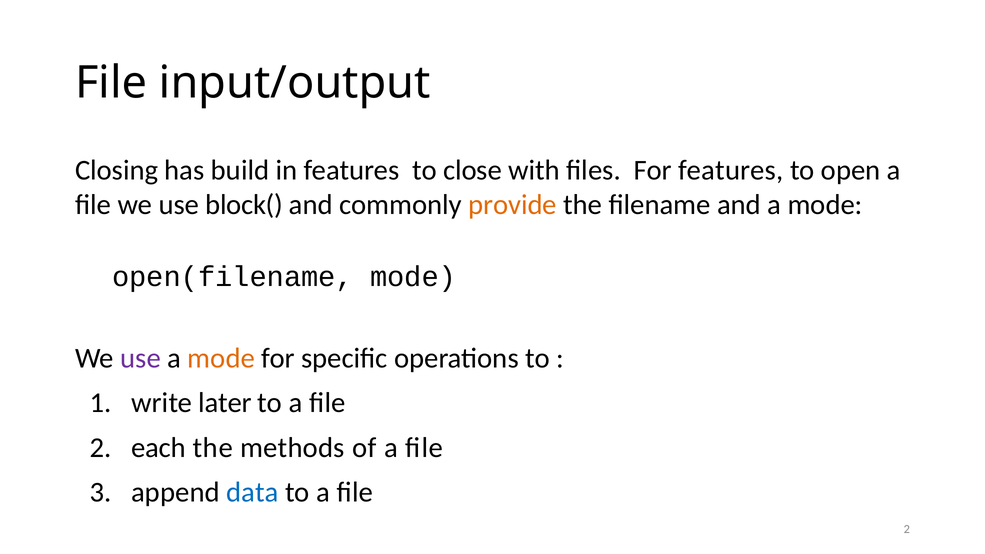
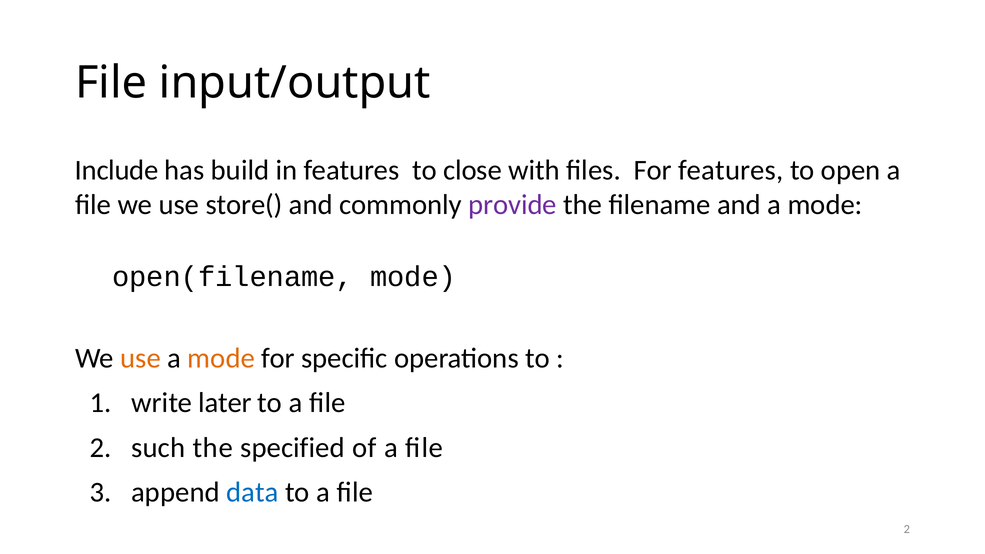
Closing: Closing -> Include (117, 170)
block(: block( -> store( (244, 205)
provide colour: orange -> purple (513, 205)
use colour: purple -> orange (141, 358)
each: each -> such (158, 448)
methods: methods -> specified (292, 448)
